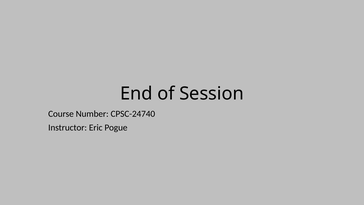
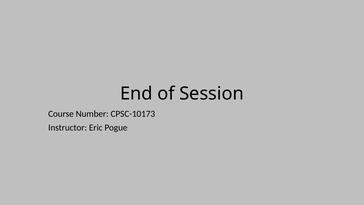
CPSC-24740: CPSC-24740 -> CPSC-10173 (133, 114)
